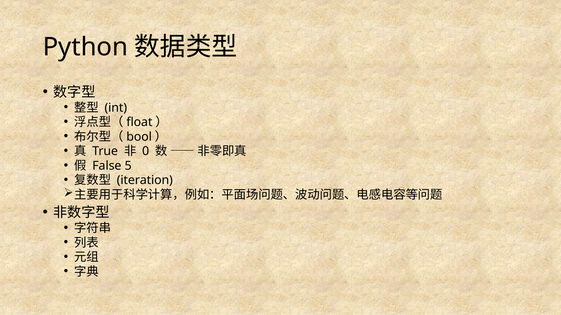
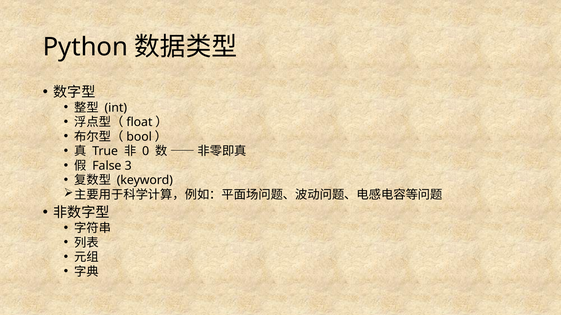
5: 5 -> 3 (128, 166)
iteration: iteration -> keyword (145, 181)
